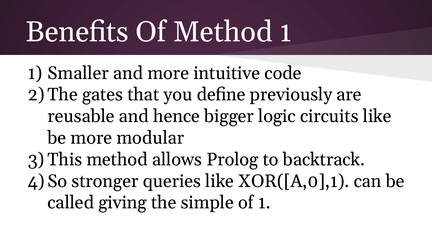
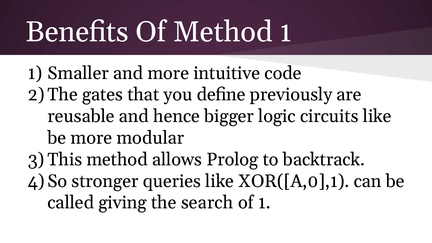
simple: simple -> search (207, 203)
